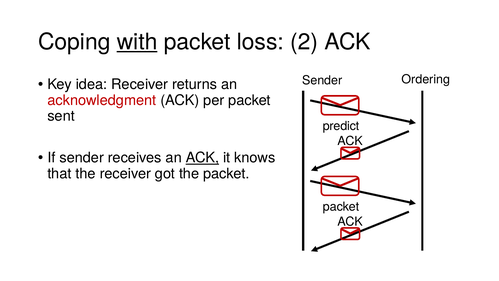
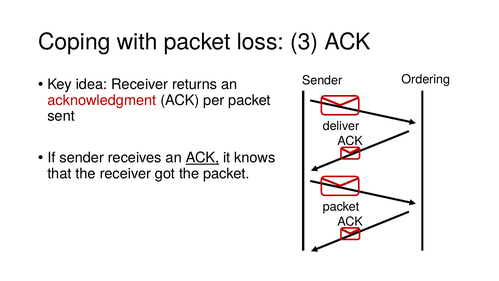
with underline: present -> none (137, 42)
2: 2 -> 3 (304, 42)
predict: predict -> deliver (341, 126)
